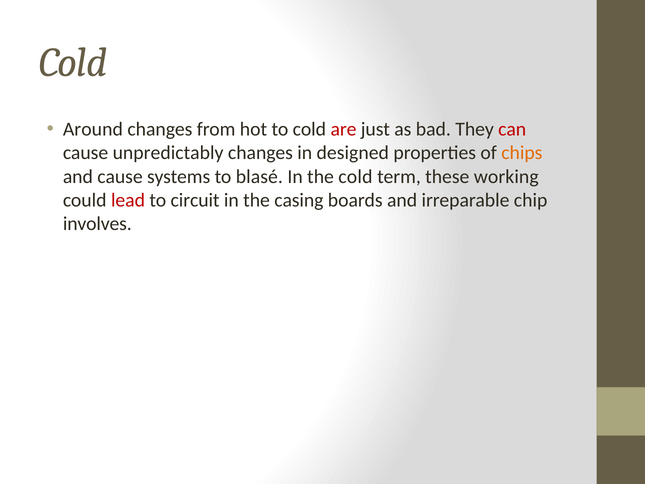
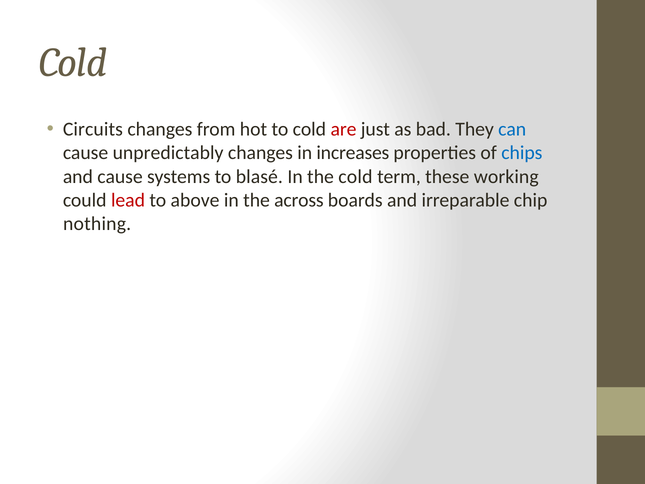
Around: Around -> Circuits (93, 129)
can colour: red -> blue (512, 129)
designed: designed -> increases (353, 153)
chips colour: orange -> blue (522, 153)
circuit: circuit -> above (195, 200)
casing: casing -> across (299, 200)
involves: involves -> nothing (97, 224)
